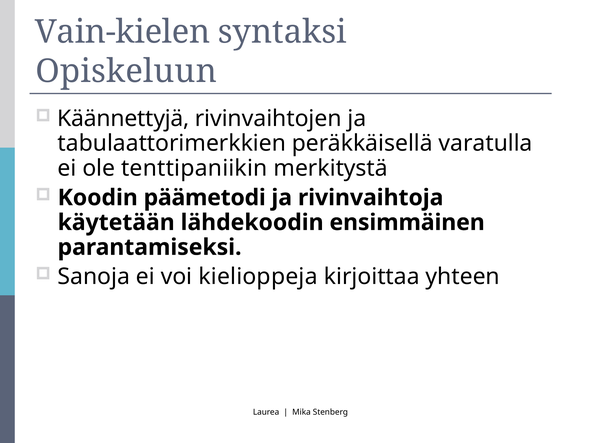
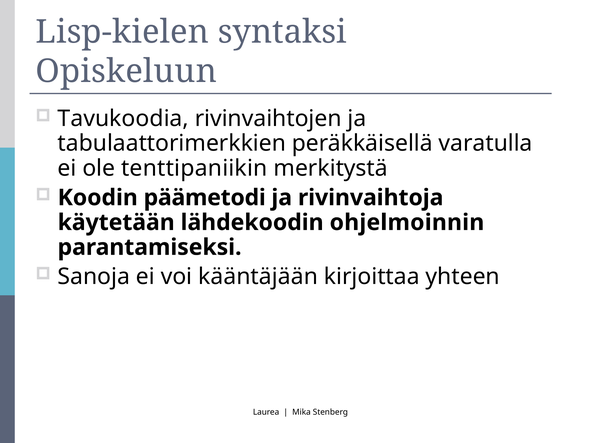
Vain-kielen: Vain-kielen -> Lisp-kielen (122, 32)
Käännettyjä: Käännettyjä -> Tavukoodia (123, 119)
ensimmäinen: ensimmäinen -> ohjelmoinnin (407, 223)
kielioppeja: kielioppeja -> kääntäjään (258, 277)
